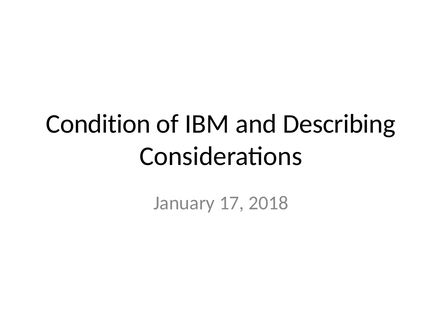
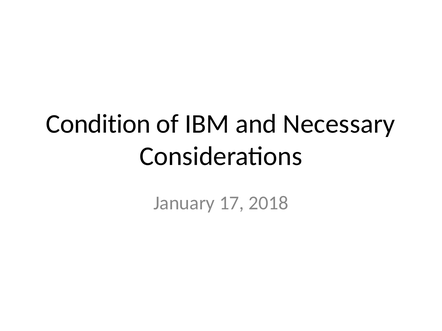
Describing: Describing -> Necessary (339, 124)
